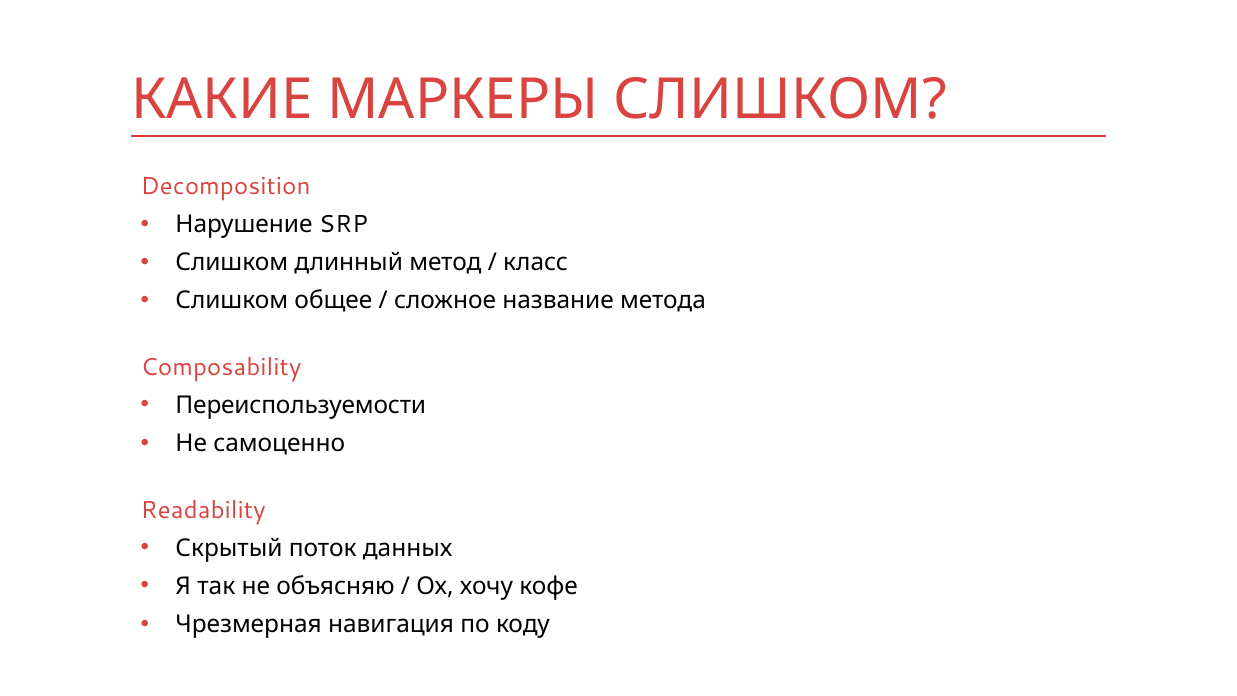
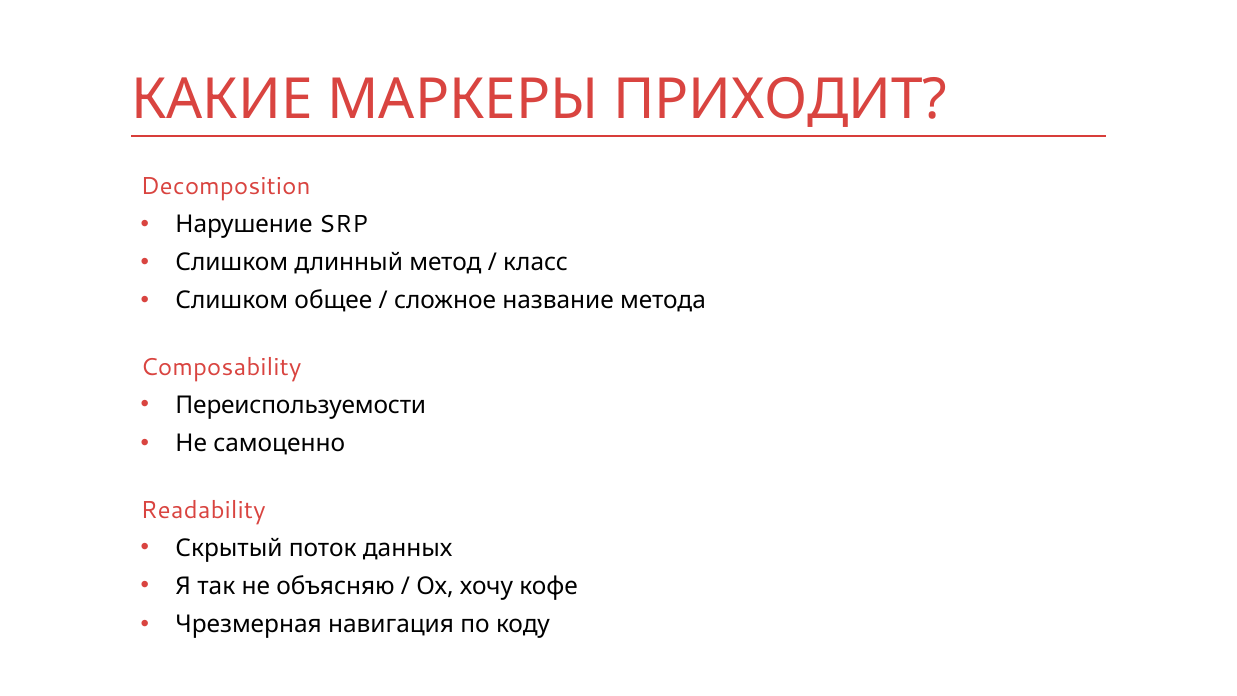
МАРКЕРЫ СЛИШКОМ: СЛИШКОМ -> ПРИХОДИТ (780, 100)
